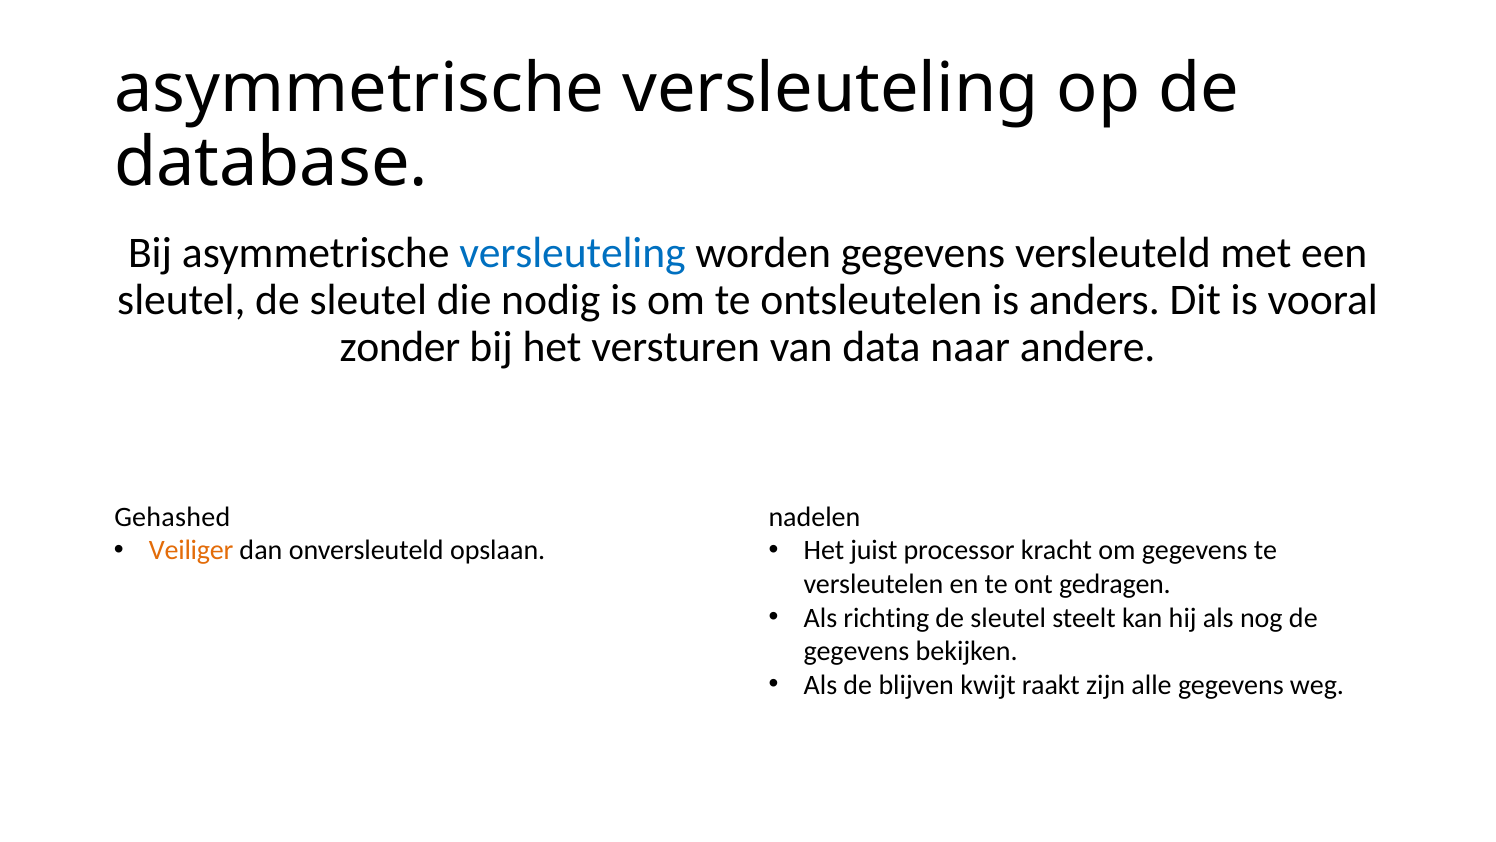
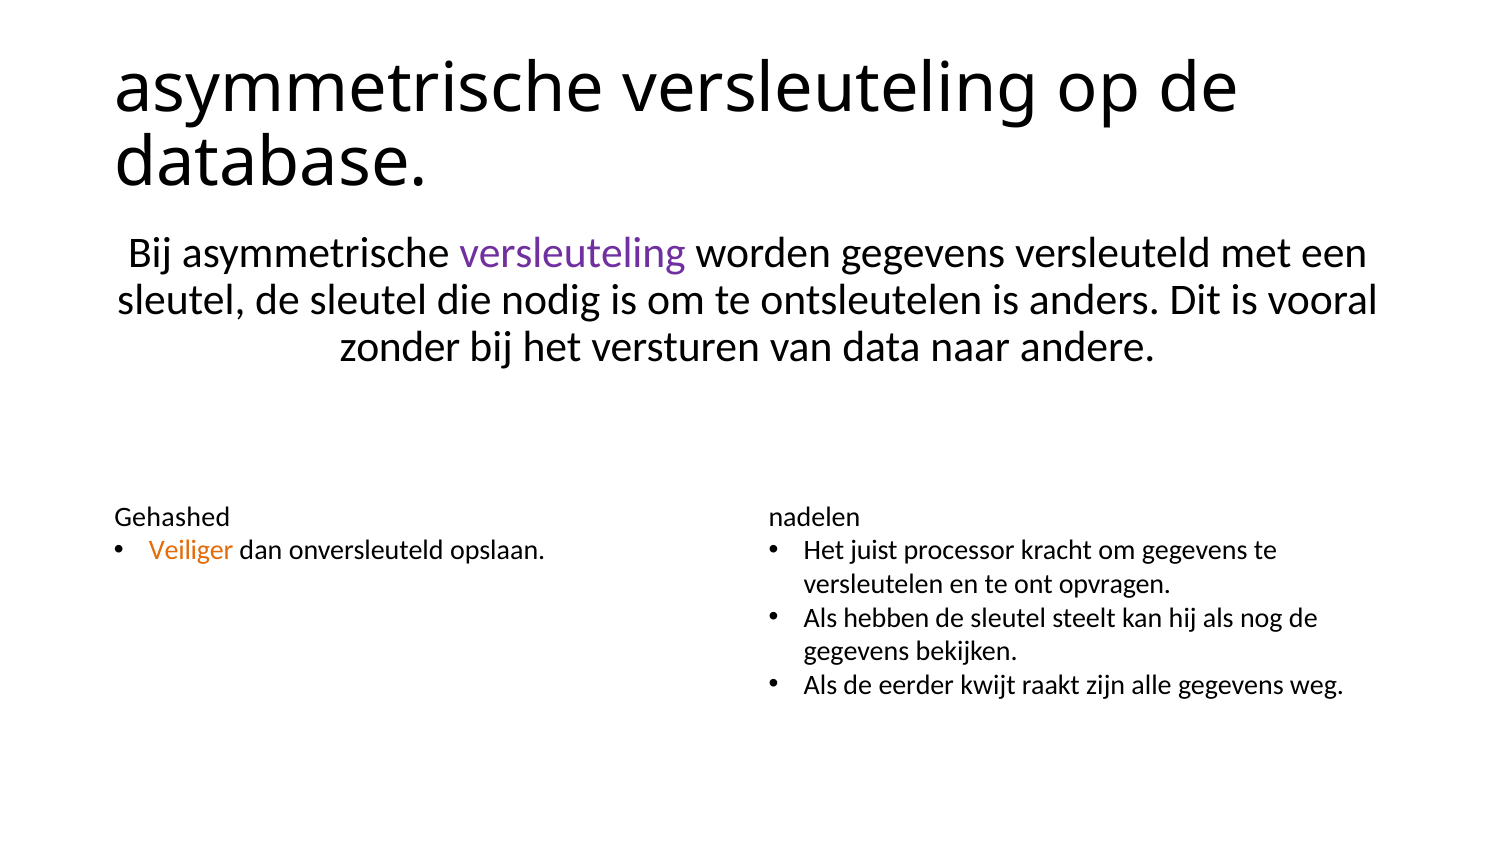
versleuteling colour: blue -> purple (572, 253)
gedragen: gedragen -> opvragen (1115, 584)
richting: richting -> hebben (886, 617)
blijven: blijven -> eerder (916, 685)
